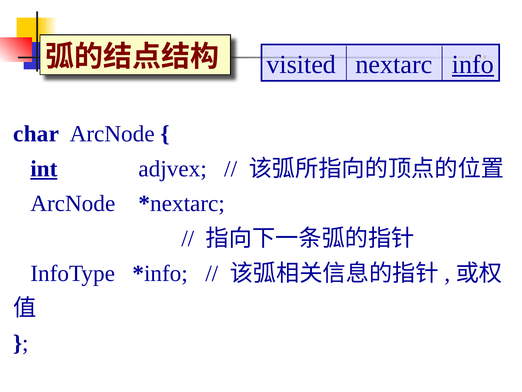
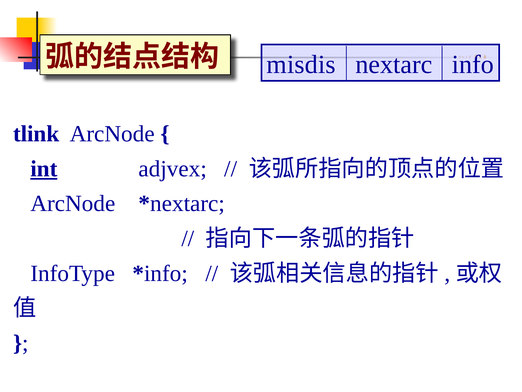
visited: visited -> misdis (301, 64)
info underline: present -> none (473, 64)
char: char -> tlink (36, 134)
